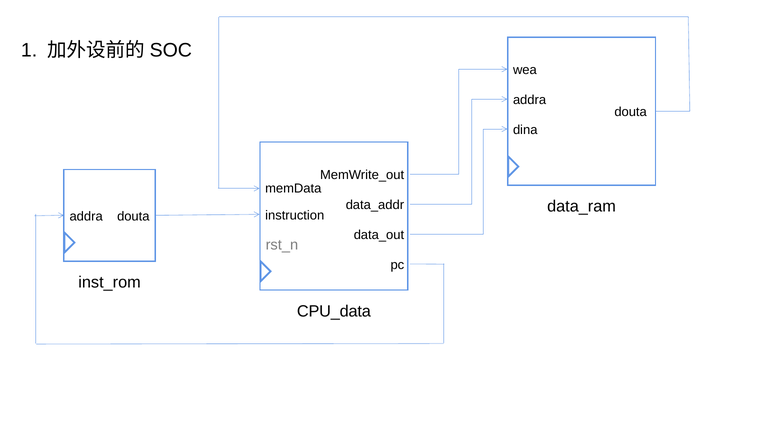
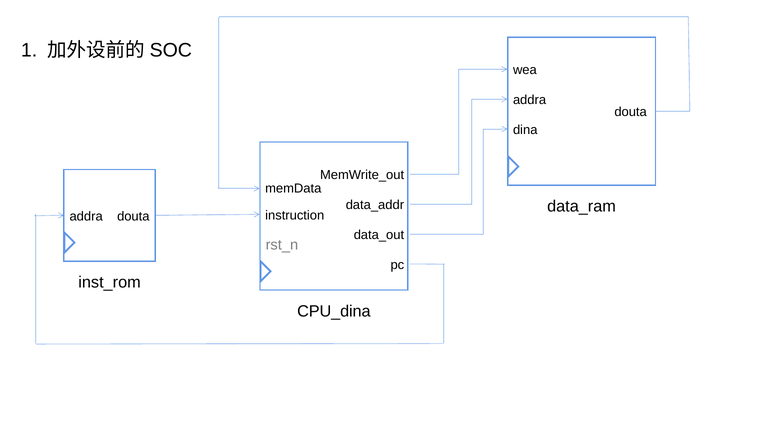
CPU_data: CPU_data -> CPU_dina (334, 311)
